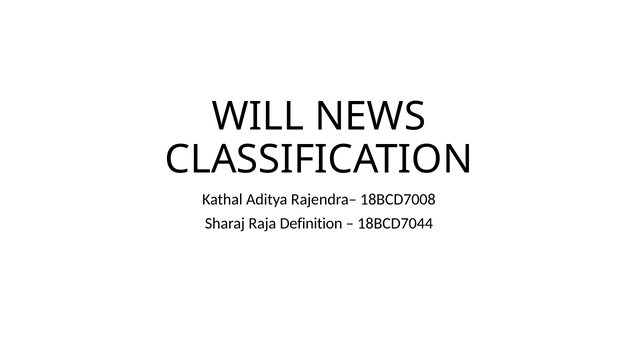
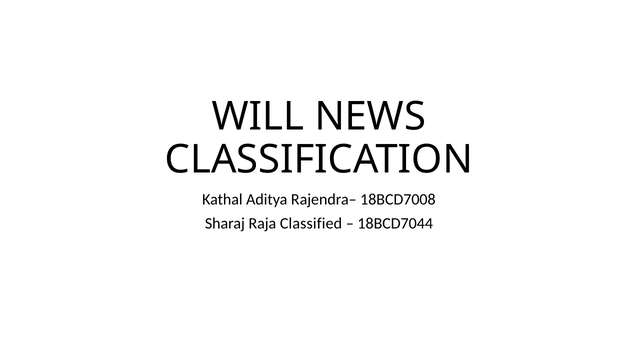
Definition: Definition -> Classified (311, 223)
